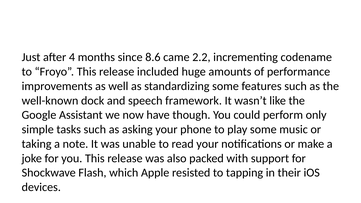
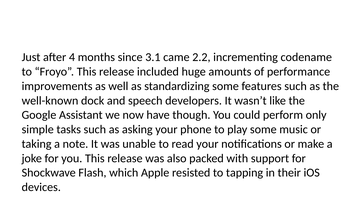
8.6: 8.6 -> 3.1 (153, 57)
framework: framework -> developers (194, 101)
